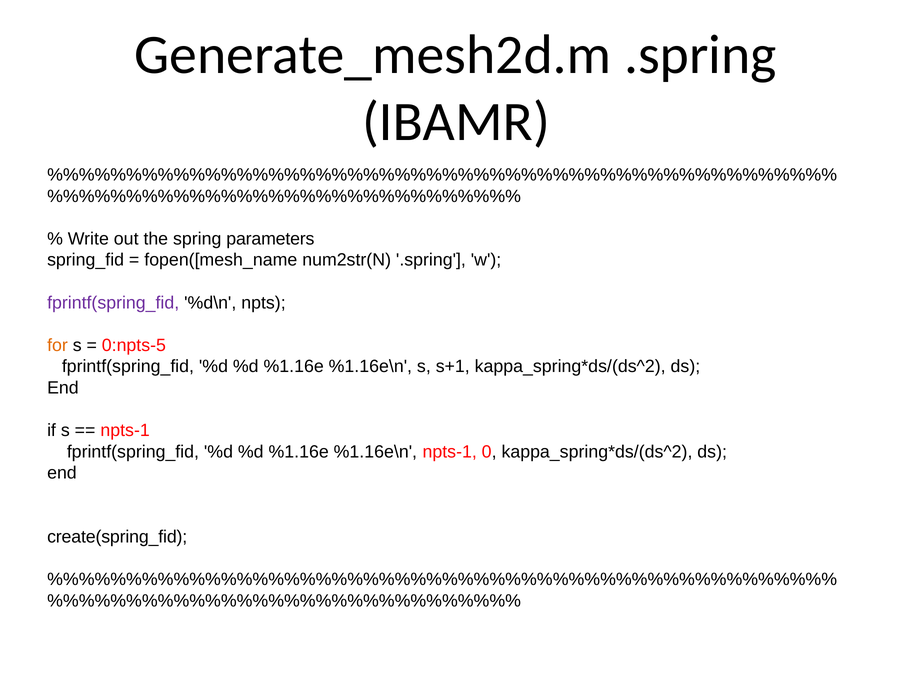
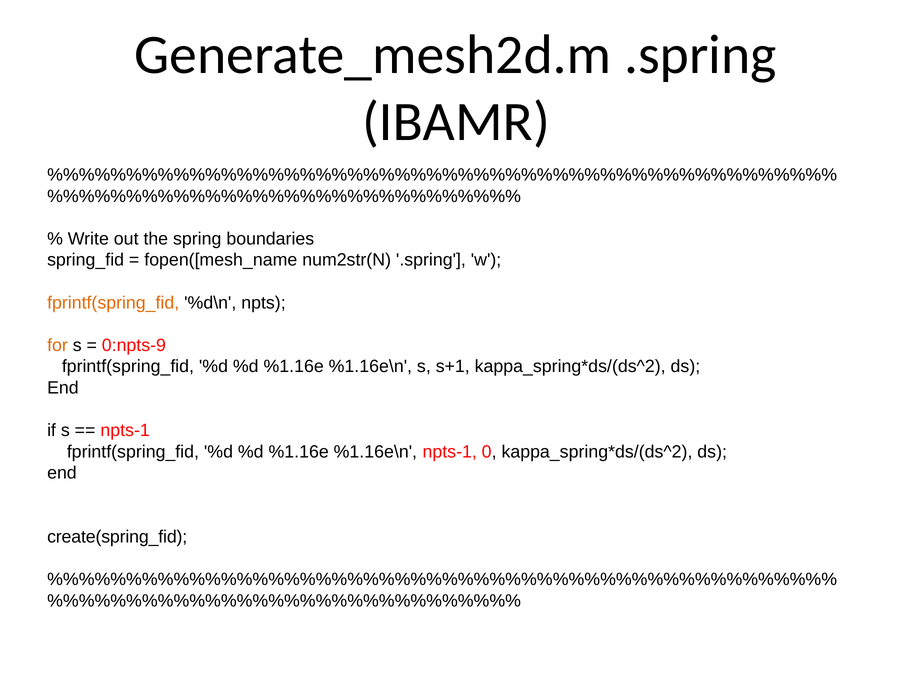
parameters: parameters -> boundaries (270, 239)
fprintf(spring_fid colour: purple -> orange (113, 303)
0:npts-5: 0:npts-5 -> 0:npts-9 (134, 345)
